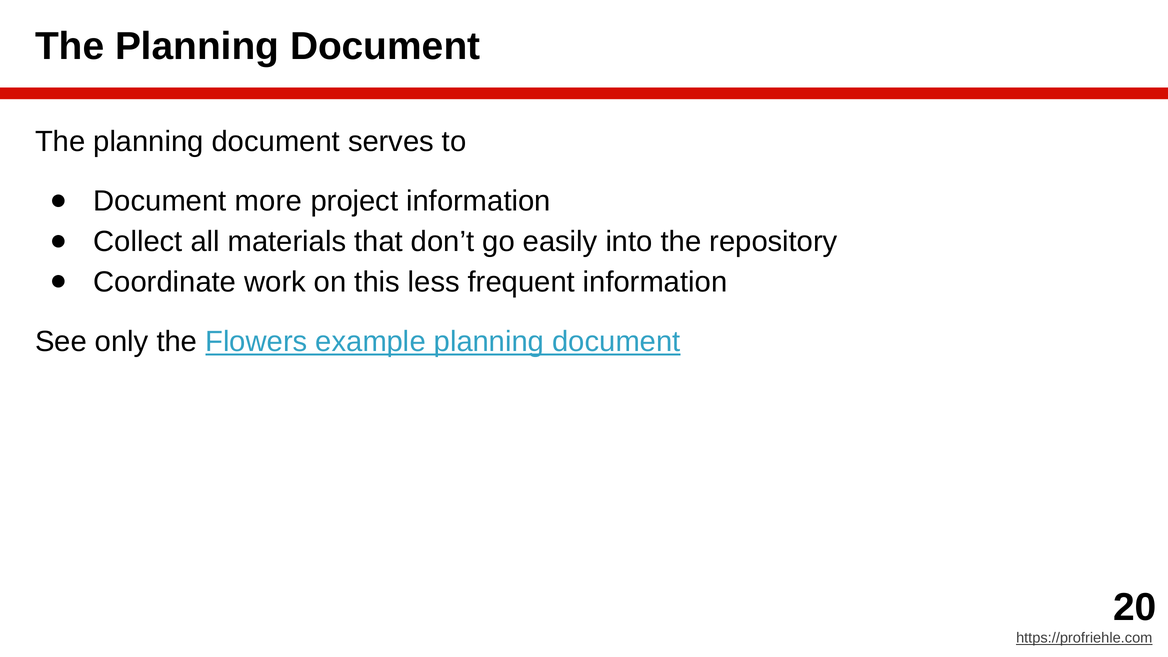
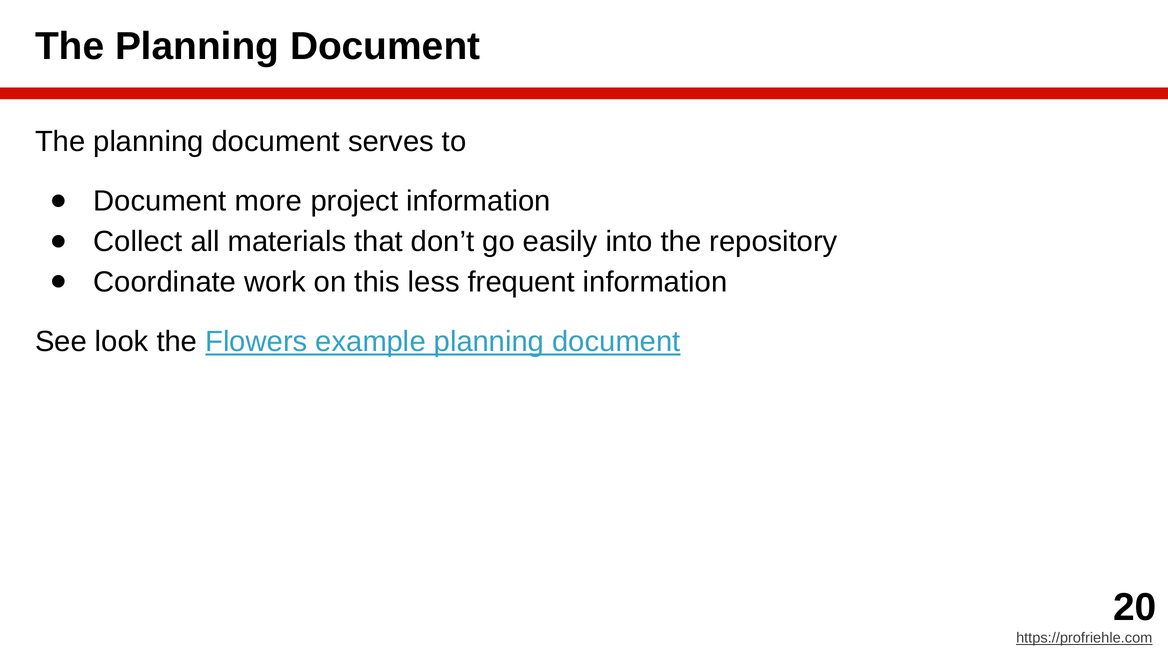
only: only -> look (122, 342)
